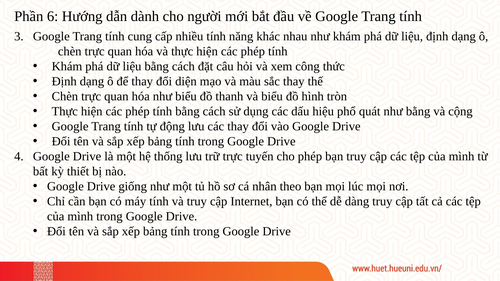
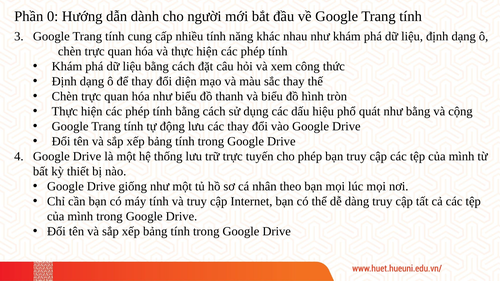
6: 6 -> 0 (53, 16)
